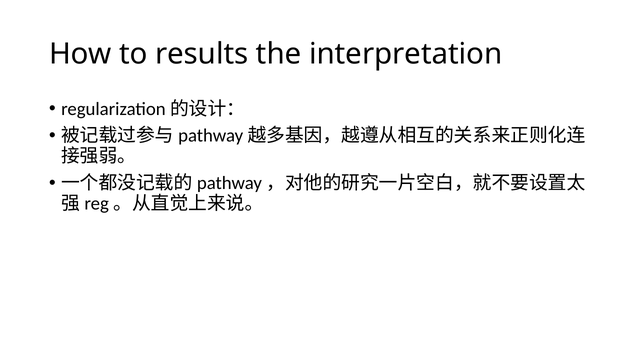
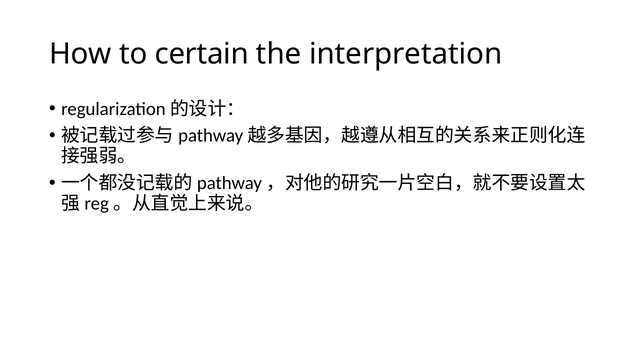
results: results -> certain (202, 54)
